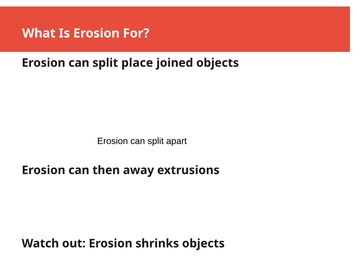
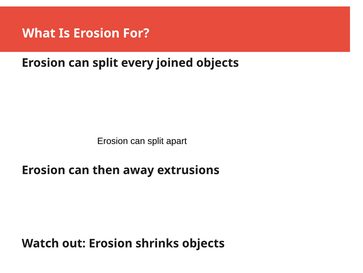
place: place -> every (137, 63)
